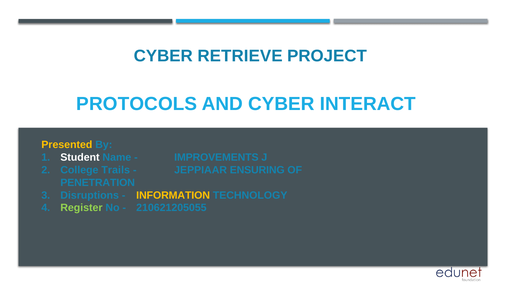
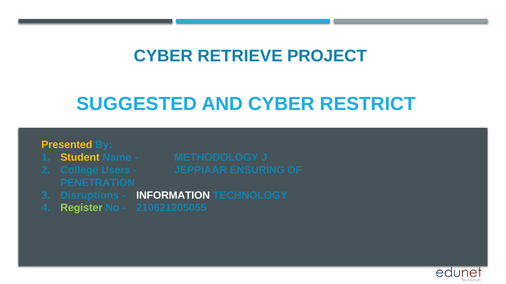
PROTOCOLS: PROTOCOLS -> SUGGESTED (137, 104)
INTERACT: INTERACT -> RESTRICT (368, 104)
Student colour: white -> yellow (80, 158)
IMPROVEMENTS: IMPROVEMENTS -> METHODOLOGY (216, 158)
Trails: Trails -> Users (116, 170)
INFORMATION colour: yellow -> white (173, 196)
